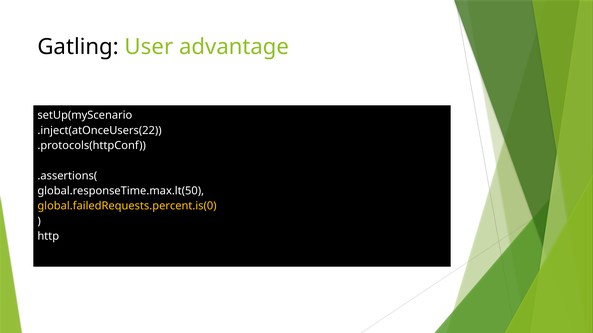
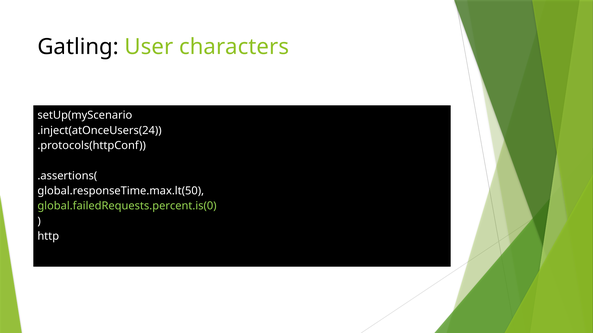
advantage: advantage -> characters (234, 47)
.inject(atOnceUsers(22: .inject(atOnceUsers(22 -> .inject(atOnceUsers(24 (100, 131)
global.failedRequests.percent.is(0 colour: yellow -> light green (127, 206)
